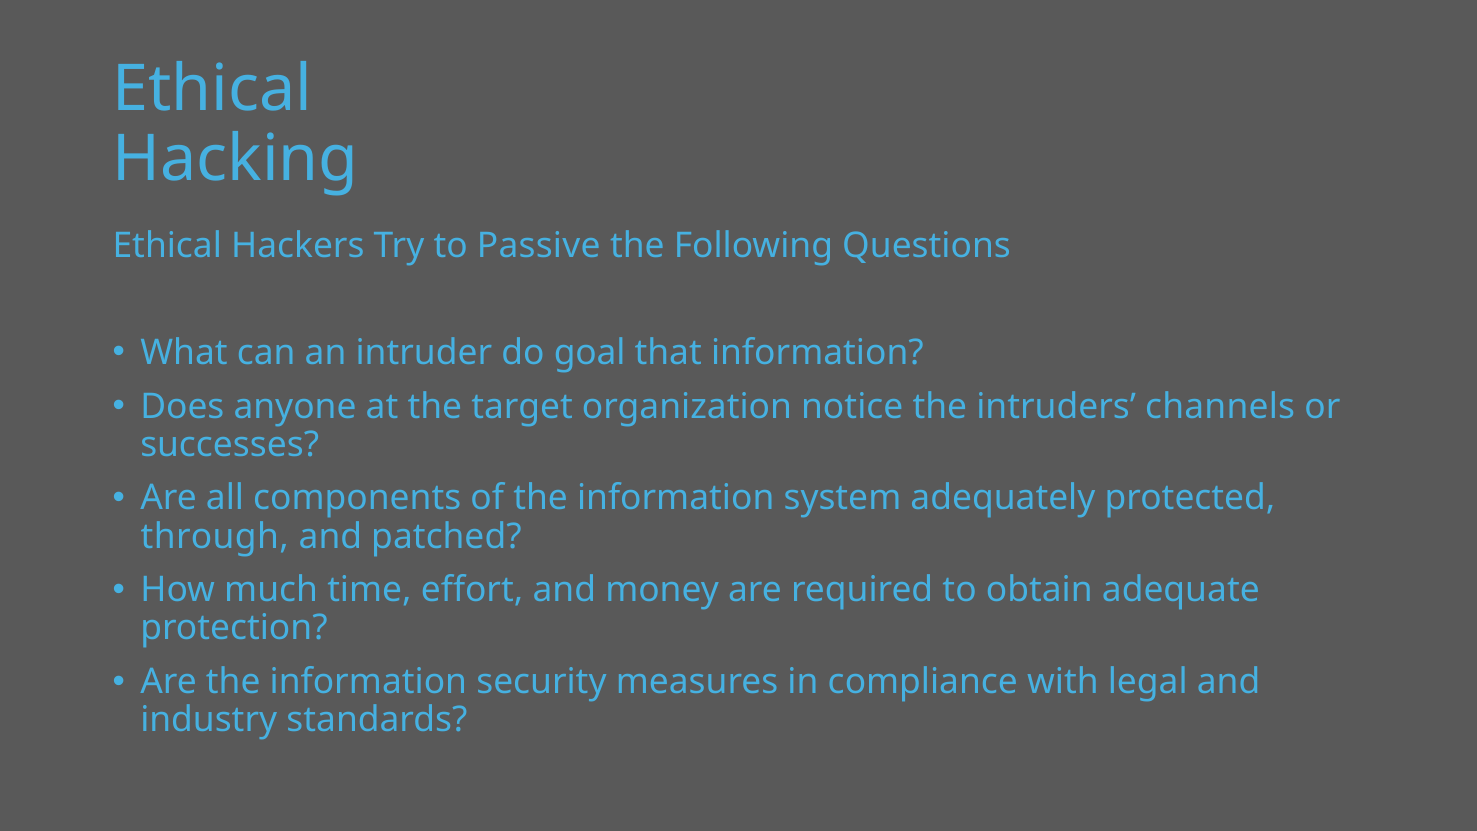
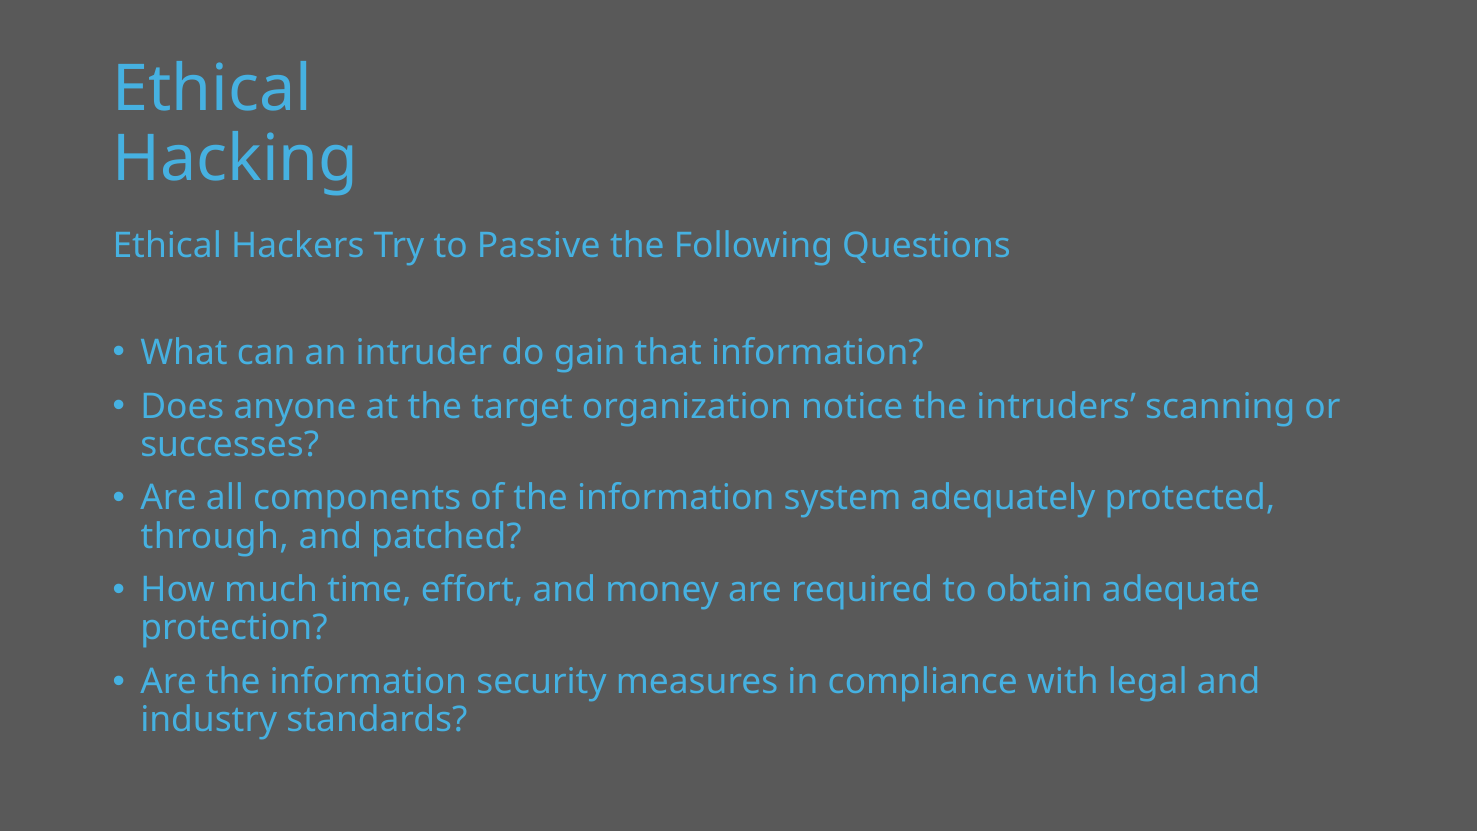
goal: goal -> gain (590, 353)
channels: channels -> scanning (1220, 406)
